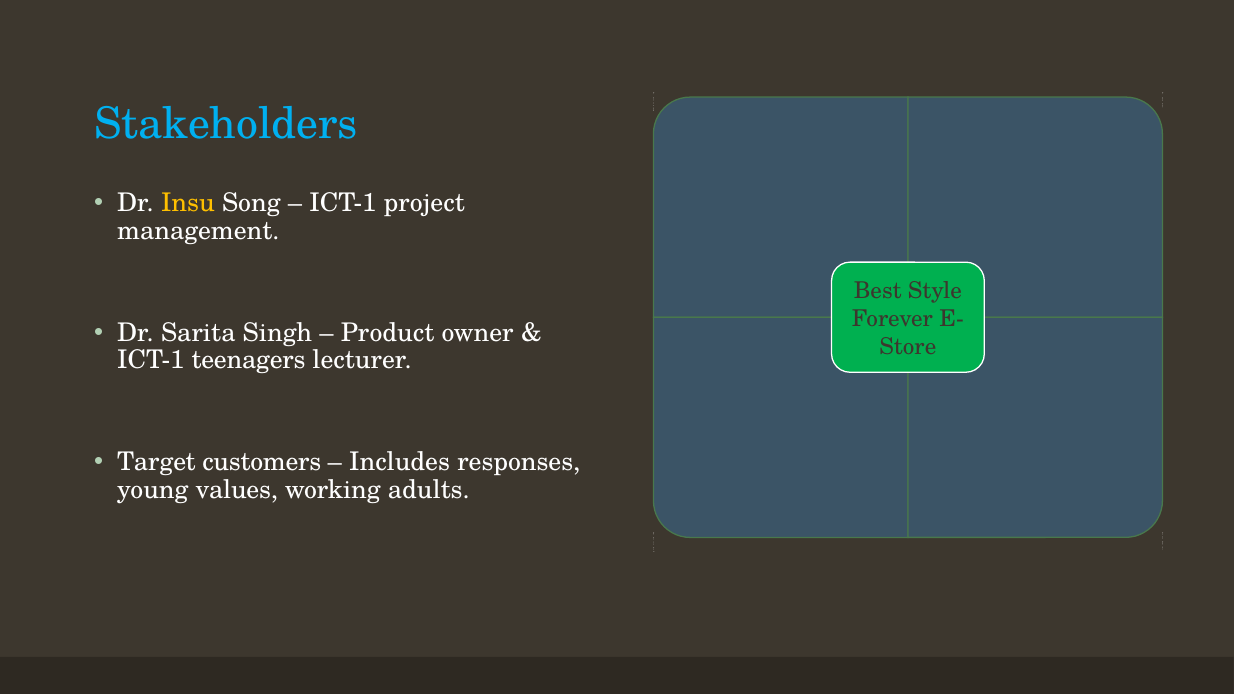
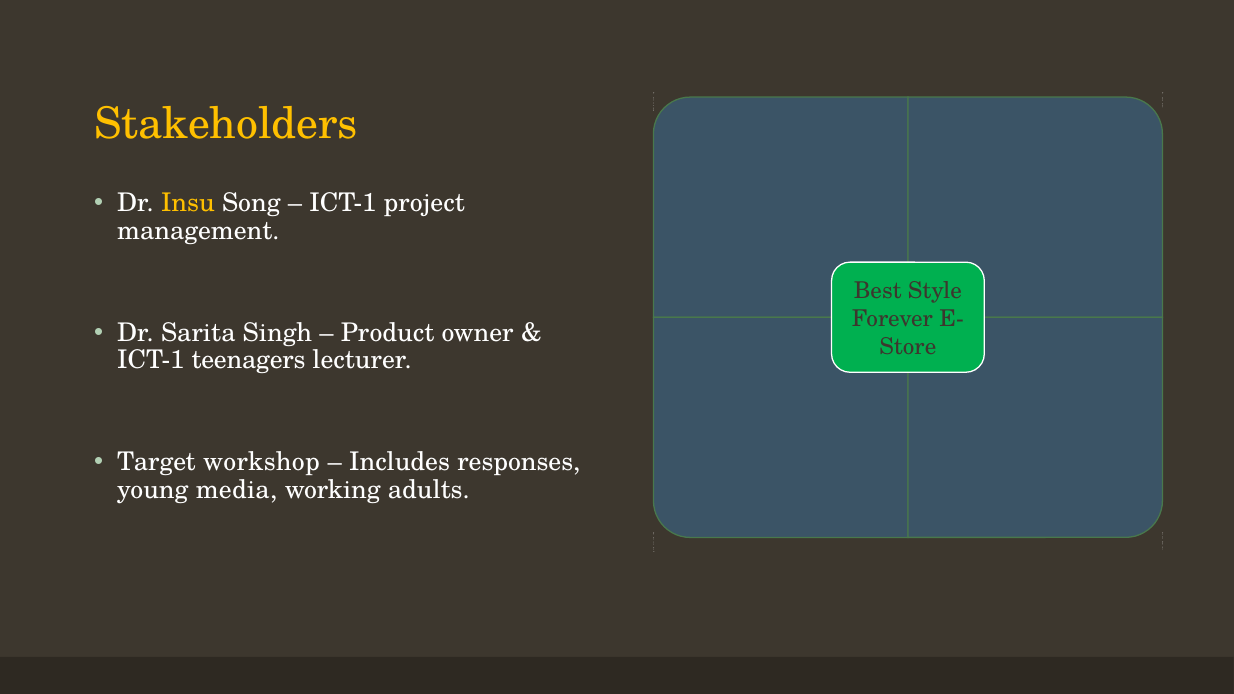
Stakeholders colour: light blue -> yellow (226, 124)
customers: customers -> workshop (261, 462)
values: values -> media (236, 490)
